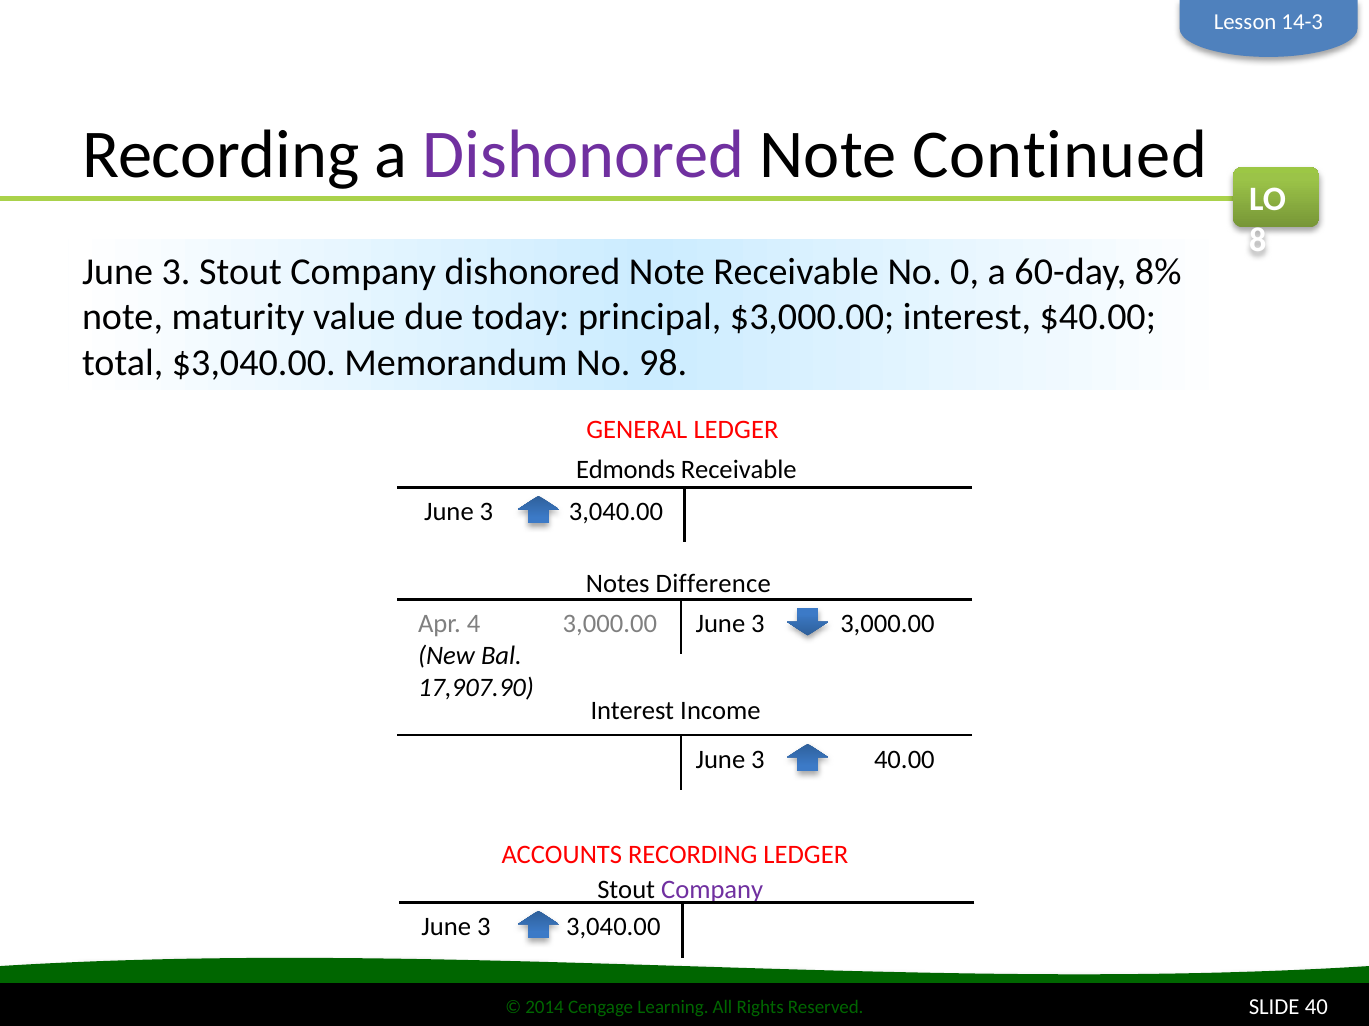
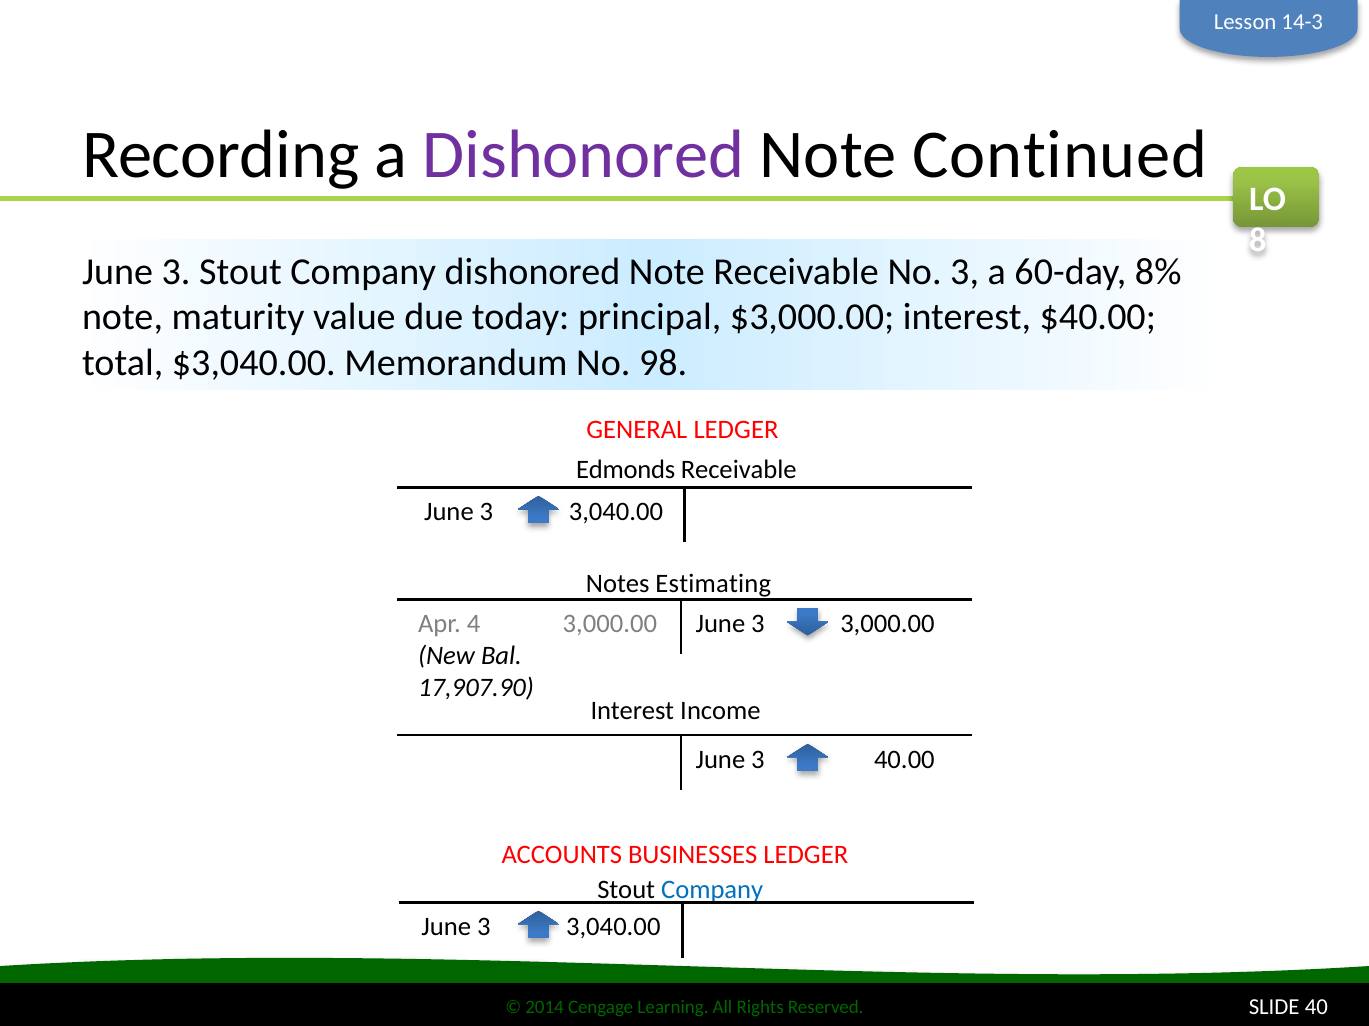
No 0: 0 -> 3 (965, 272)
Difference: Difference -> Estimating (713, 584)
ACCOUNTS RECORDING: RECORDING -> BUSINESSES (693, 856)
Company colour: purple -> blue (712, 890)
